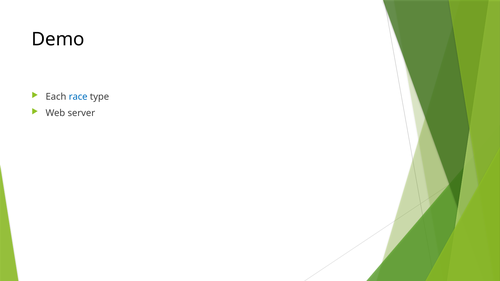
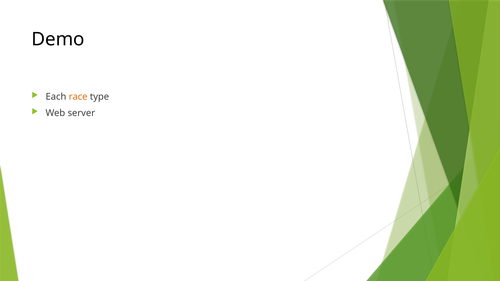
race colour: blue -> orange (78, 97)
